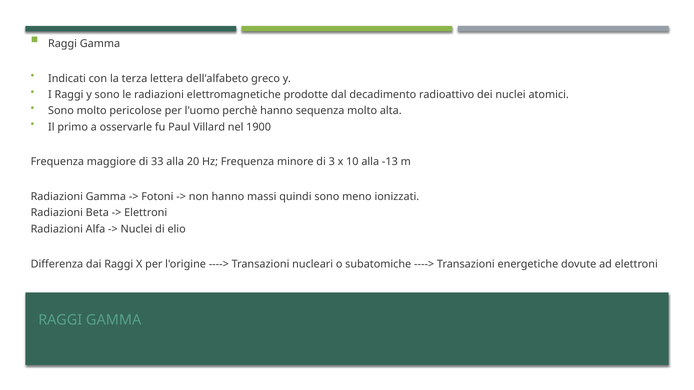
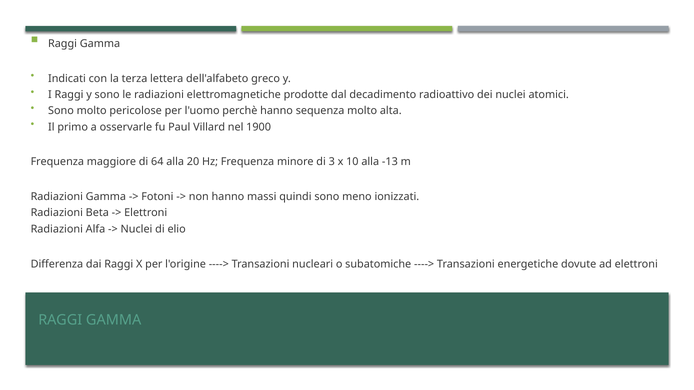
33: 33 -> 64 (157, 162)
